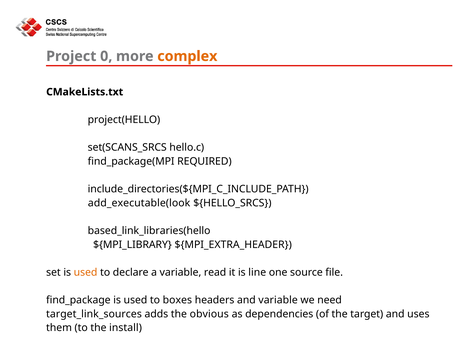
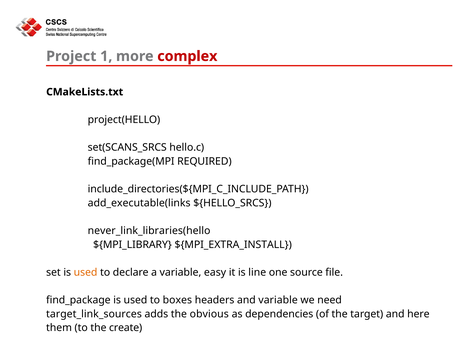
0: 0 -> 1 (106, 56)
complex colour: orange -> red (187, 56)
add_executable(look: add_executable(look -> add_executable(links (139, 203)
based_link_libraries(hello: based_link_libraries(hello -> never_link_libraries(hello (149, 231)
${MPI_EXTRA_HEADER: ${MPI_EXTRA_HEADER -> ${MPI_EXTRA_INSTALL (233, 244)
read: read -> easy (215, 272)
uses: uses -> here (418, 314)
install: install -> create (126, 328)
